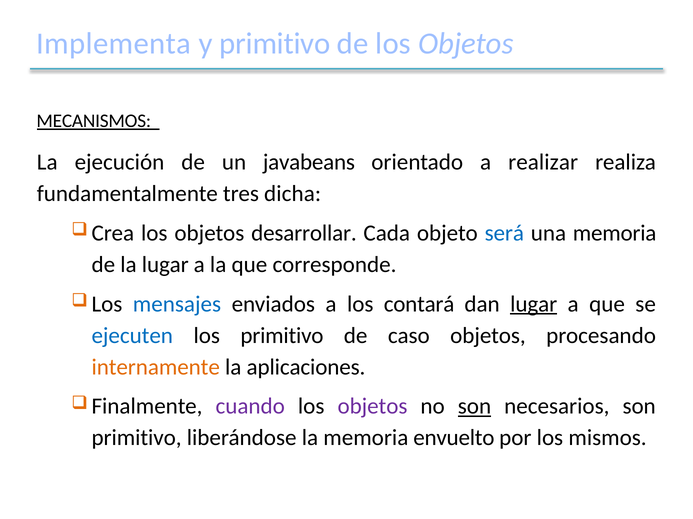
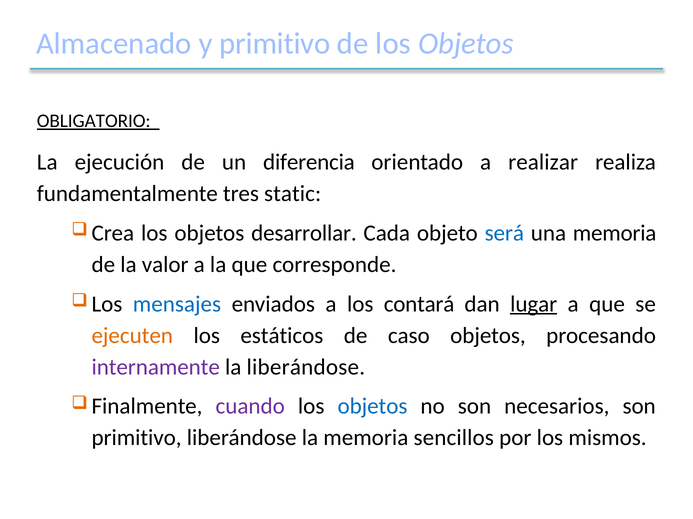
Implementa: Implementa -> Almacenado (114, 44)
MECANISMOS: MECANISMOS -> OBLIGATORIO (94, 121)
javabeans: javabeans -> diferencia (309, 163)
dicha: dicha -> static (293, 194)
la lugar: lugar -> valor (165, 265)
ejecuten colour: blue -> orange (132, 336)
los primitivo: primitivo -> estáticos (282, 336)
internamente colour: orange -> purple (156, 368)
la aplicaciones: aplicaciones -> liberándose (306, 368)
objetos colour: purple -> blue (372, 407)
son underline: present -> none (474, 407)
envuelto: envuelto -> sencillos (454, 438)
